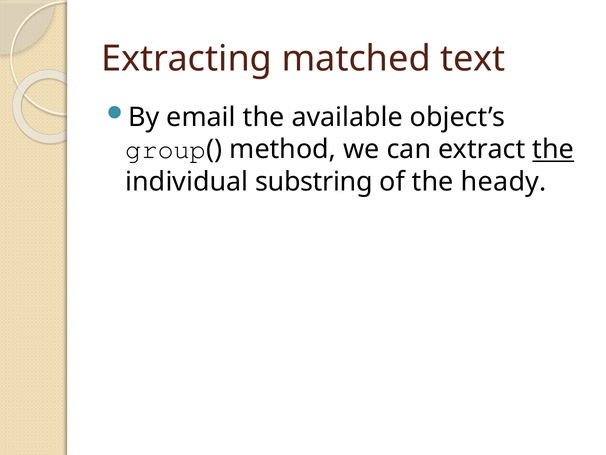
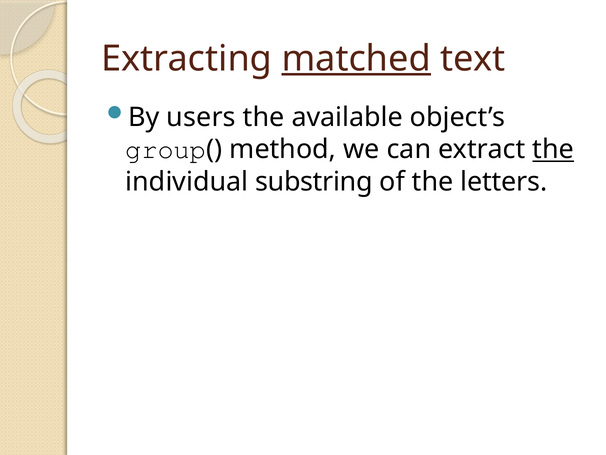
matched underline: none -> present (356, 59)
email: email -> users (201, 117)
heady: heady -> letters (504, 182)
